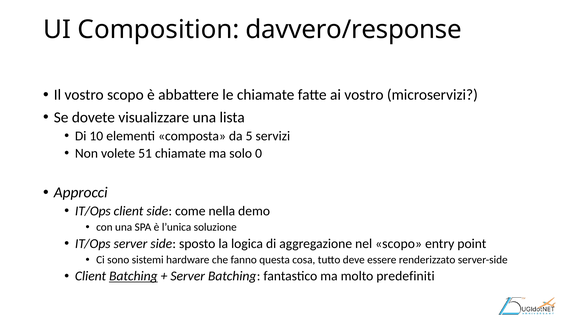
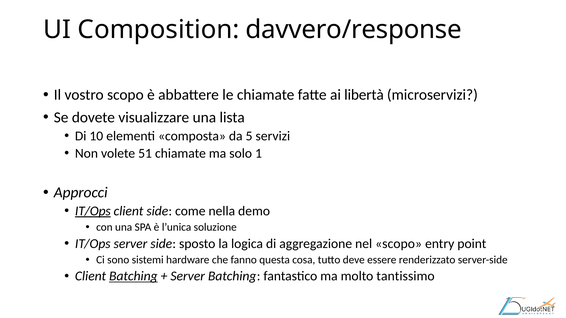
ai vostro: vostro -> libertà (364, 95)
0: 0 -> 1 (259, 154)
IT/Ops underline: none -> present (93, 211)
predefiniti: predefiniti -> tantissimo (406, 276)
